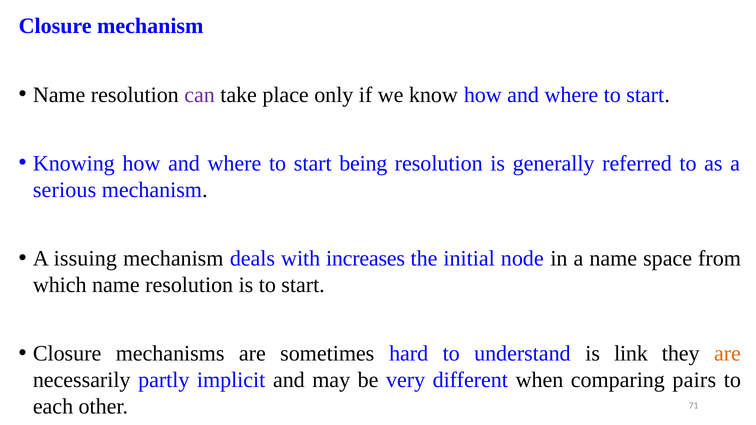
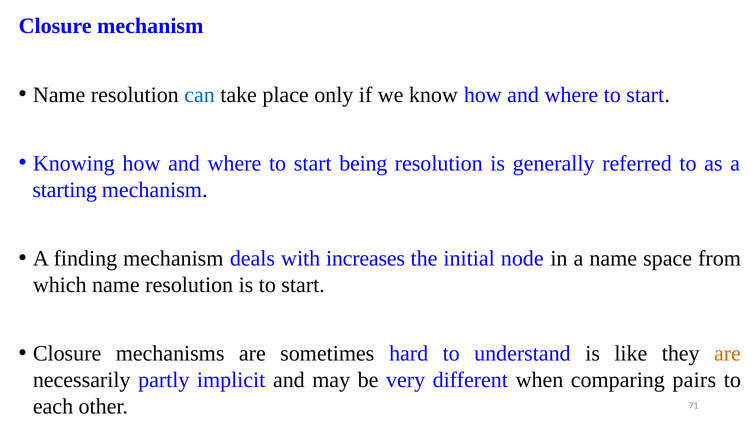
can colour: purple -> blue (200, 95)
serious: serious -> starting (65, 190)
issuing: issuing -> finding (85, 259)
link: link -> like (631, 354)
